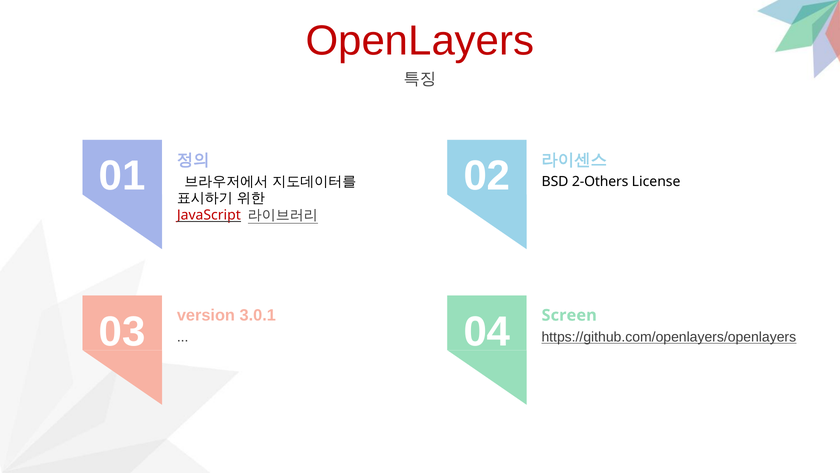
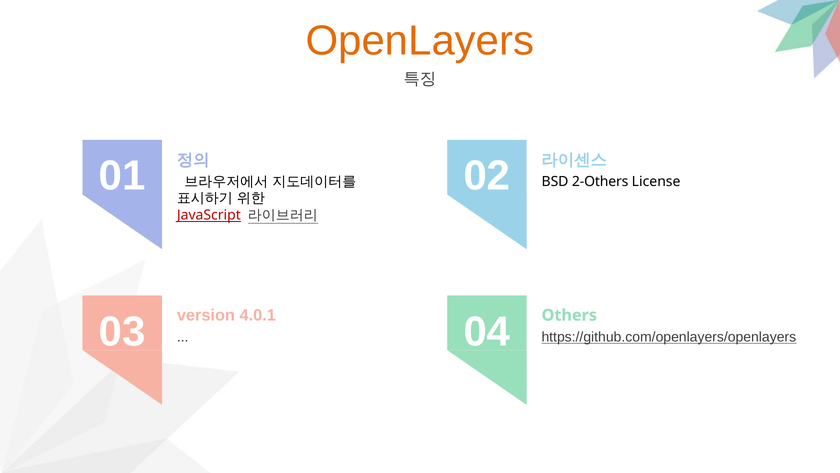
OpenLayers colour: red -> orange (420, 41)
3.0.1: 3.0.1 -> 4.0.1 (258, 315)
Screen: Screen -> Others (569, 315)
